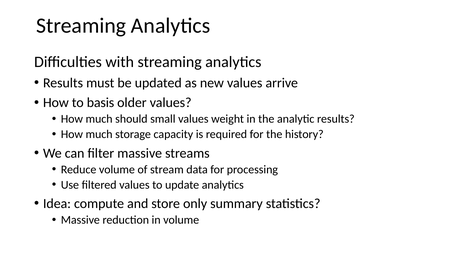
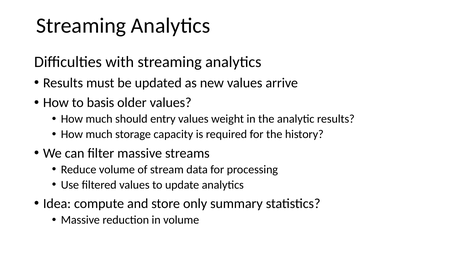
small: small -> entry (163, 119)
